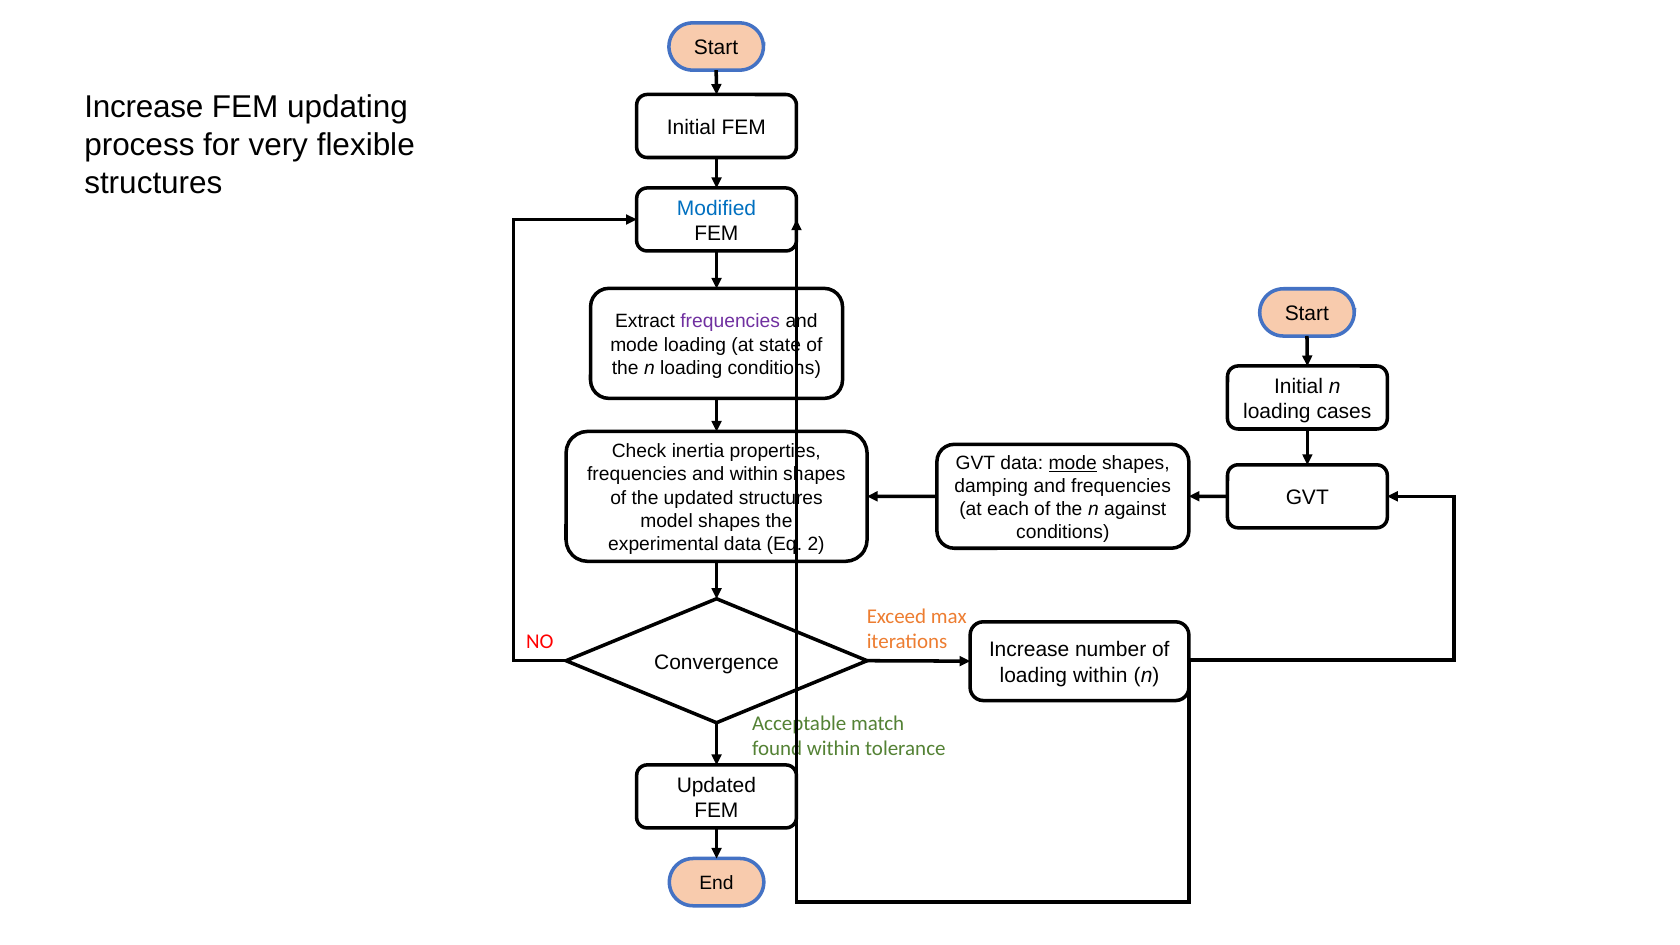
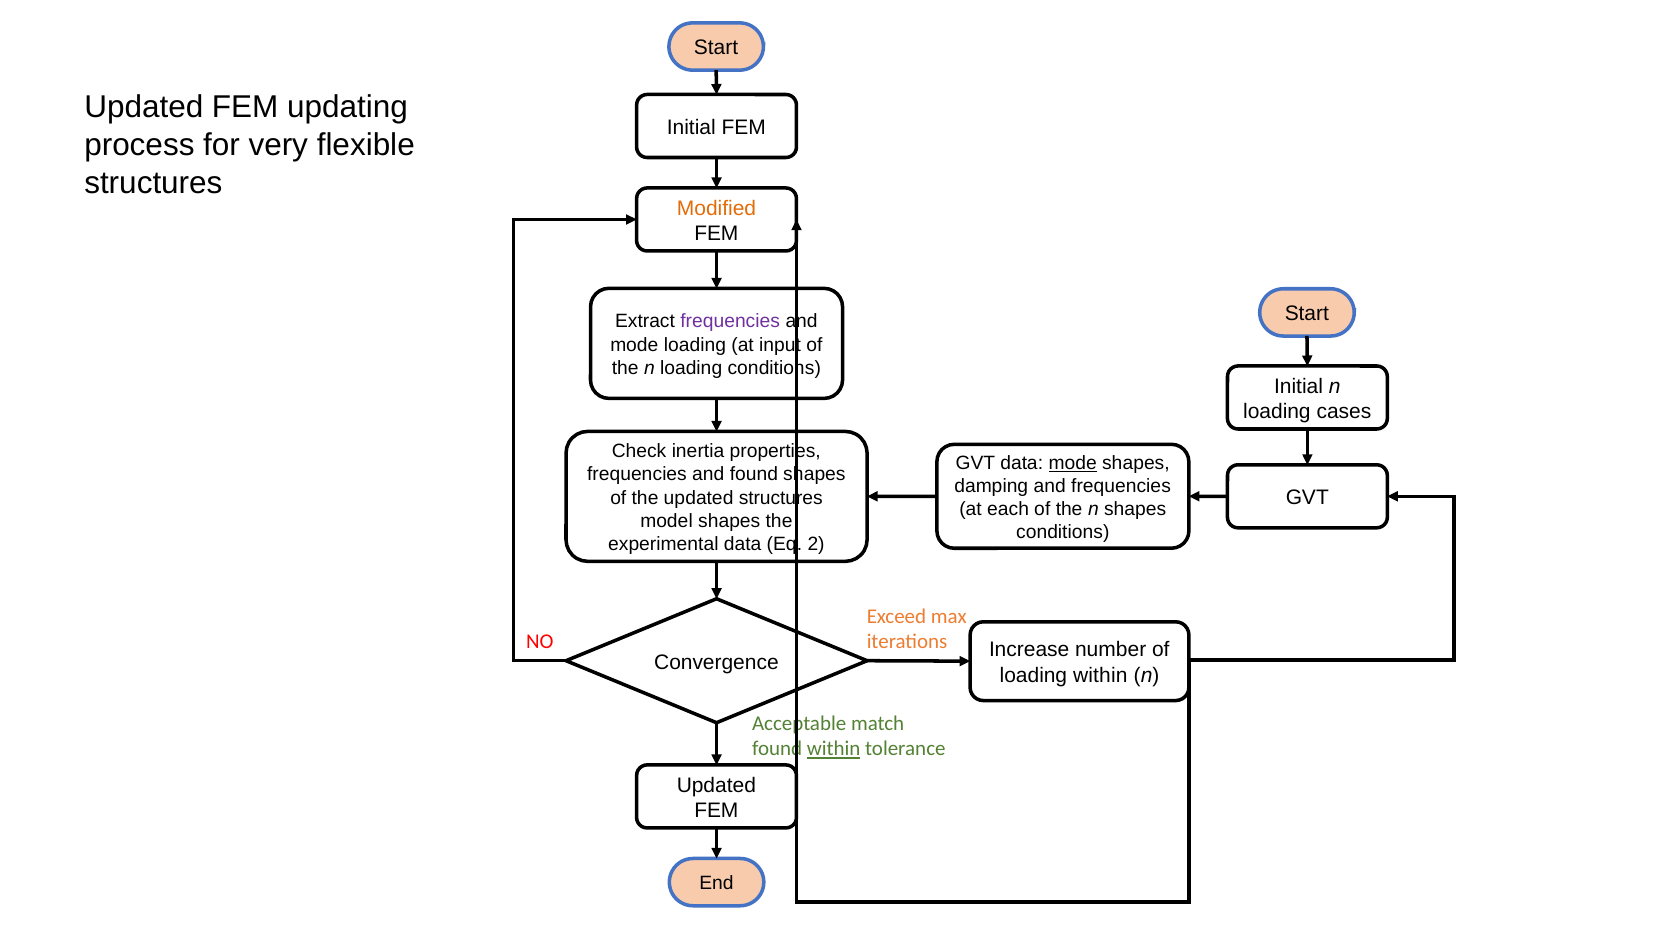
Increase: Increase -> Updated (144, 107)
Modified colour: blue -> orange (717, 208)
state: state -> input (780, 345)
and within: within -> found (754, 475)
n against: against -> shapes (1135, 509)
within underline: none -> present (834, 749)
